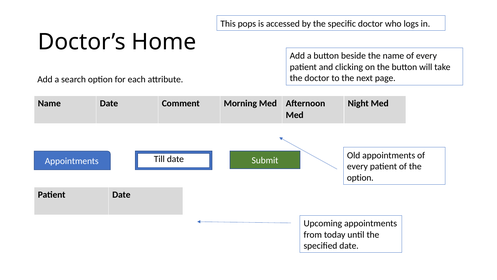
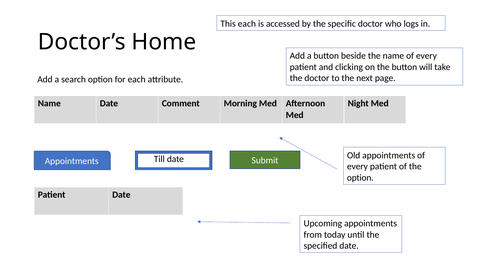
This pops: pops -> each (247, 24)
